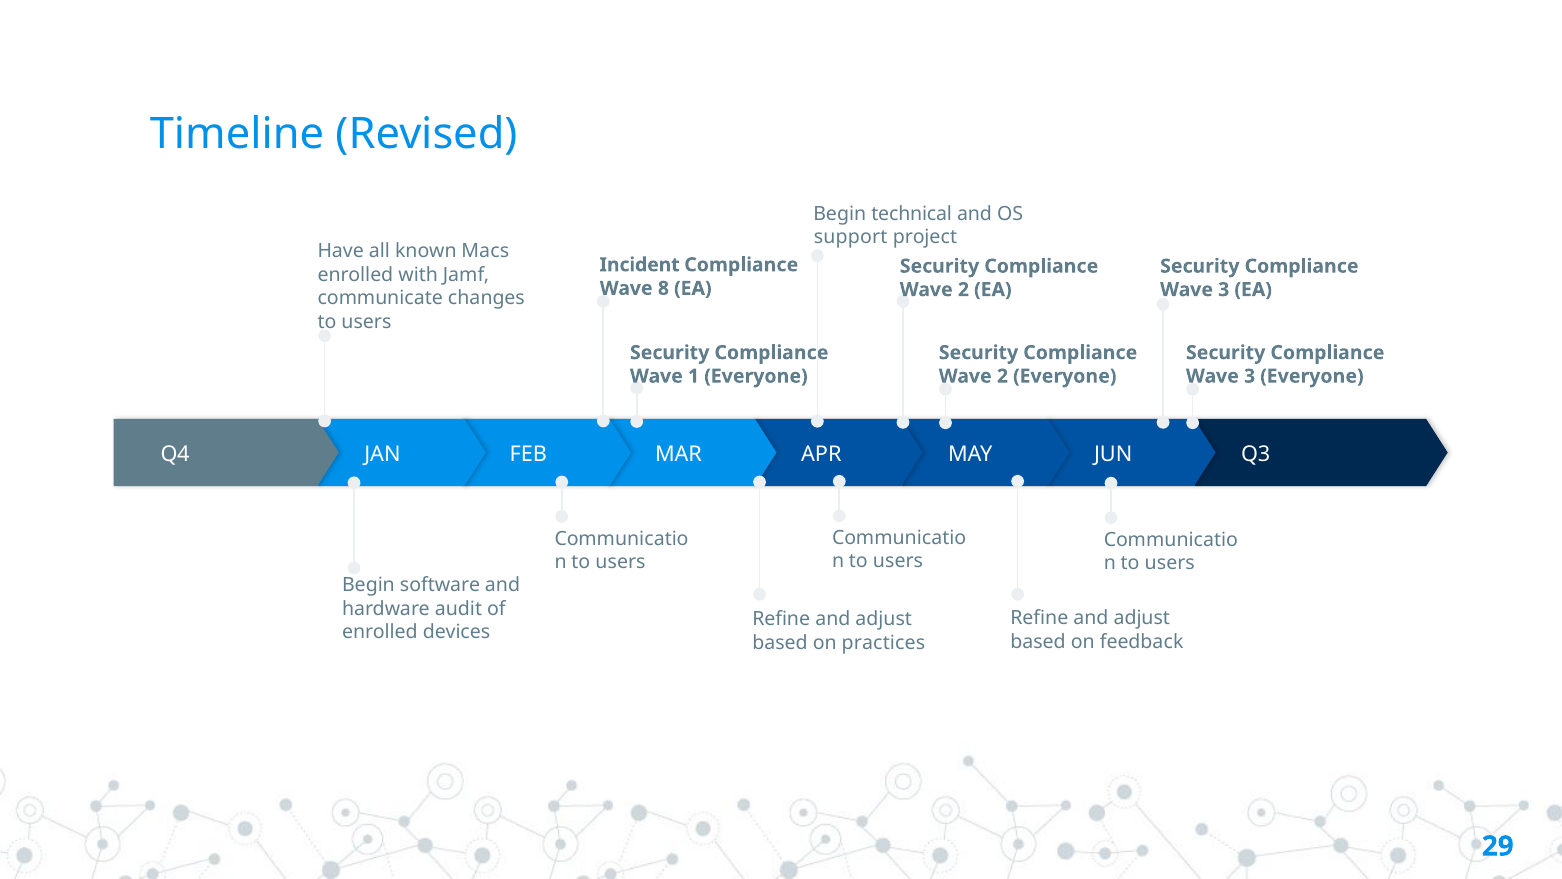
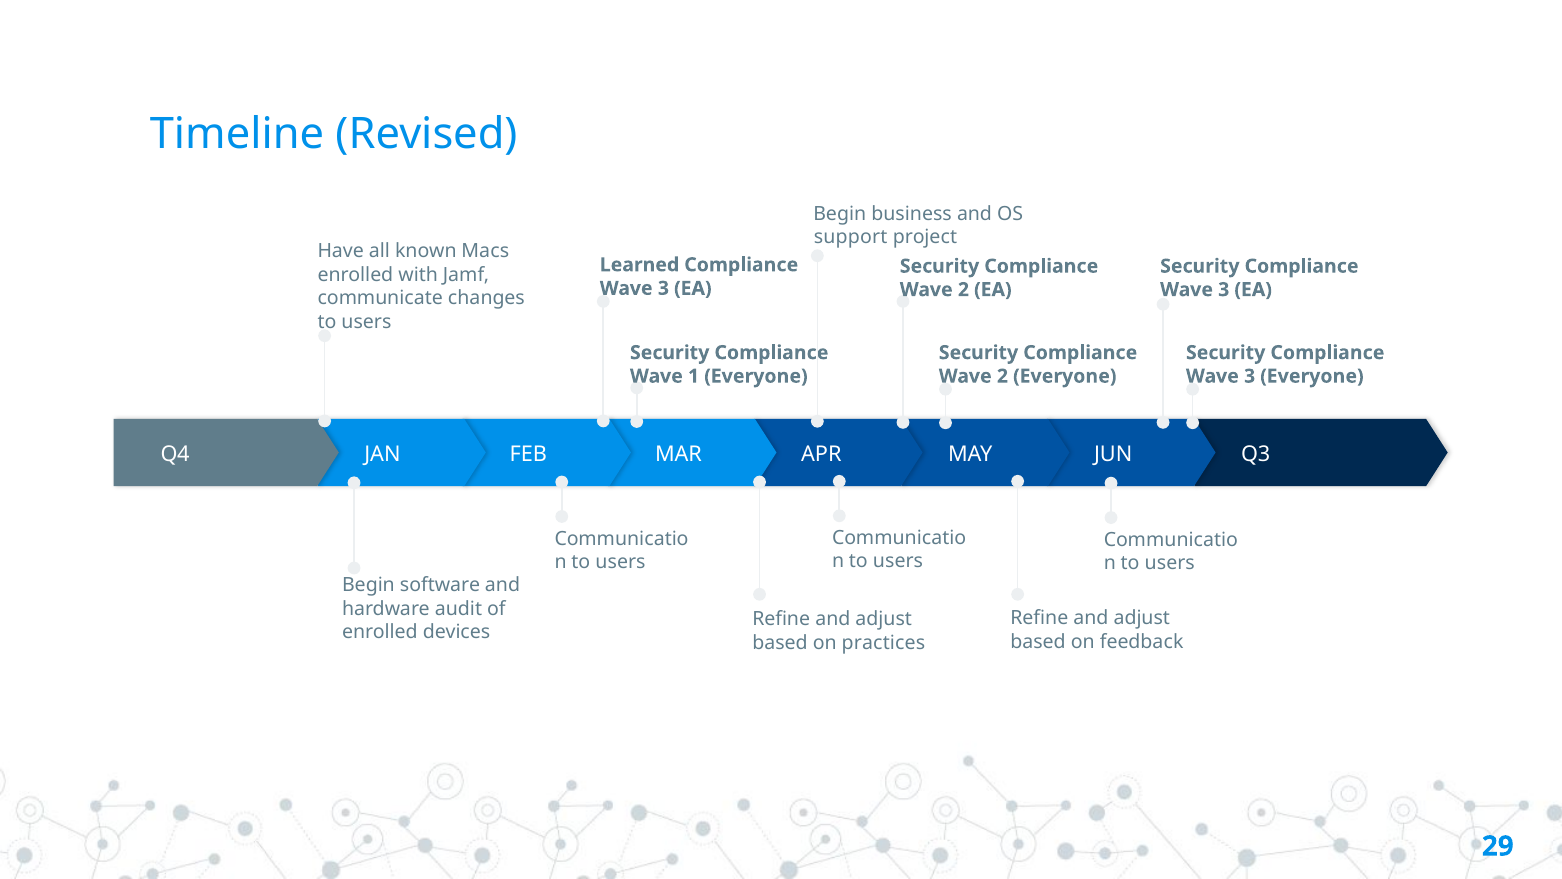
technical: technical -> business (912, 214)
Incident: Incident -> Learned (639, 265)
8: 8 -> 3 (663, 288)
